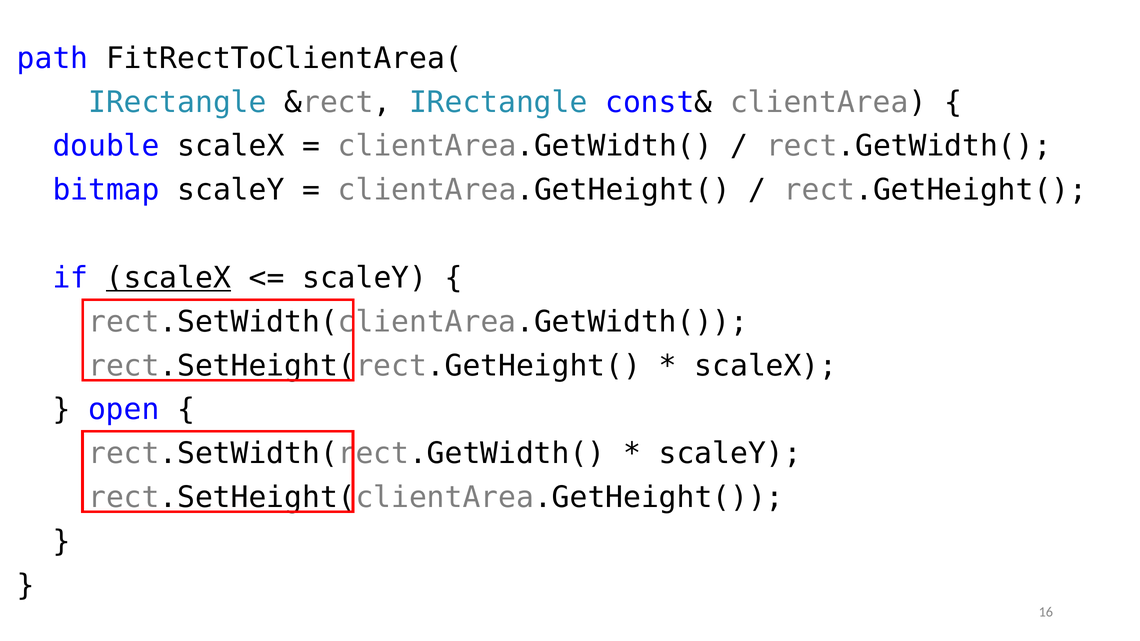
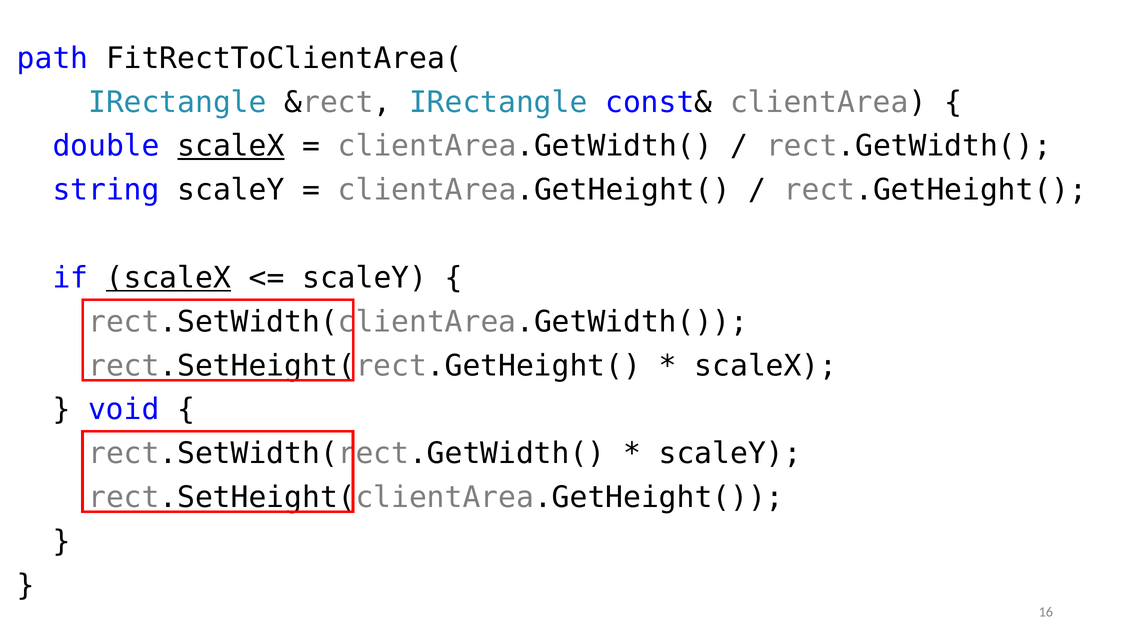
scaleX underline: none -> present (231, 146)
bitmap: bitmap -> string (106, 190)
open: open -> void (124, 410)
